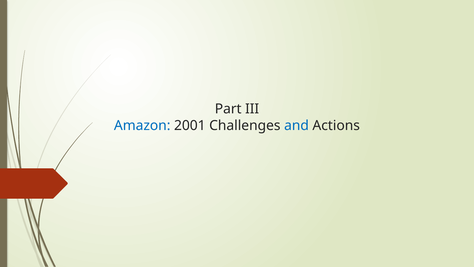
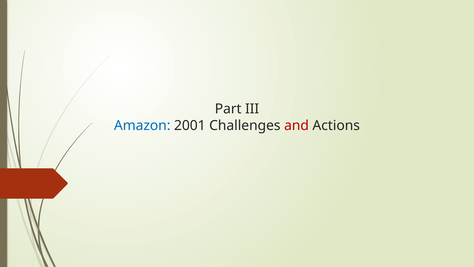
and colour: blue -> red (296, 125)
